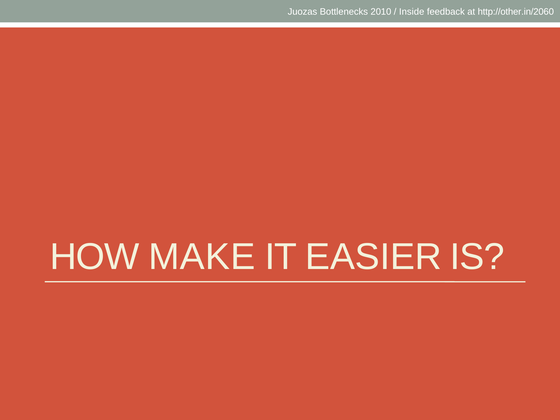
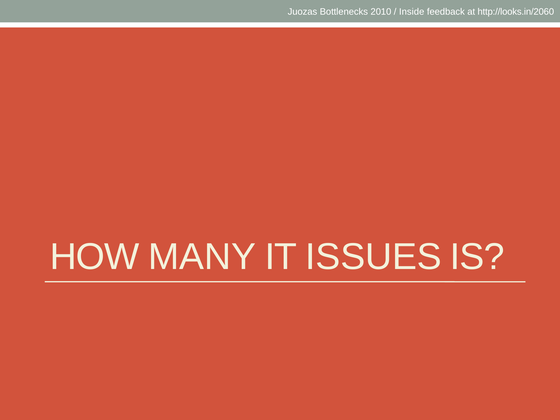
http://other.in/2060: http://other.in/2060 -> http://looks.in/2060 (516, 12)
MAKE: MAKE -> MANY (202, 257)
EASIER: EASIER -> ISSUES (374, 257)
